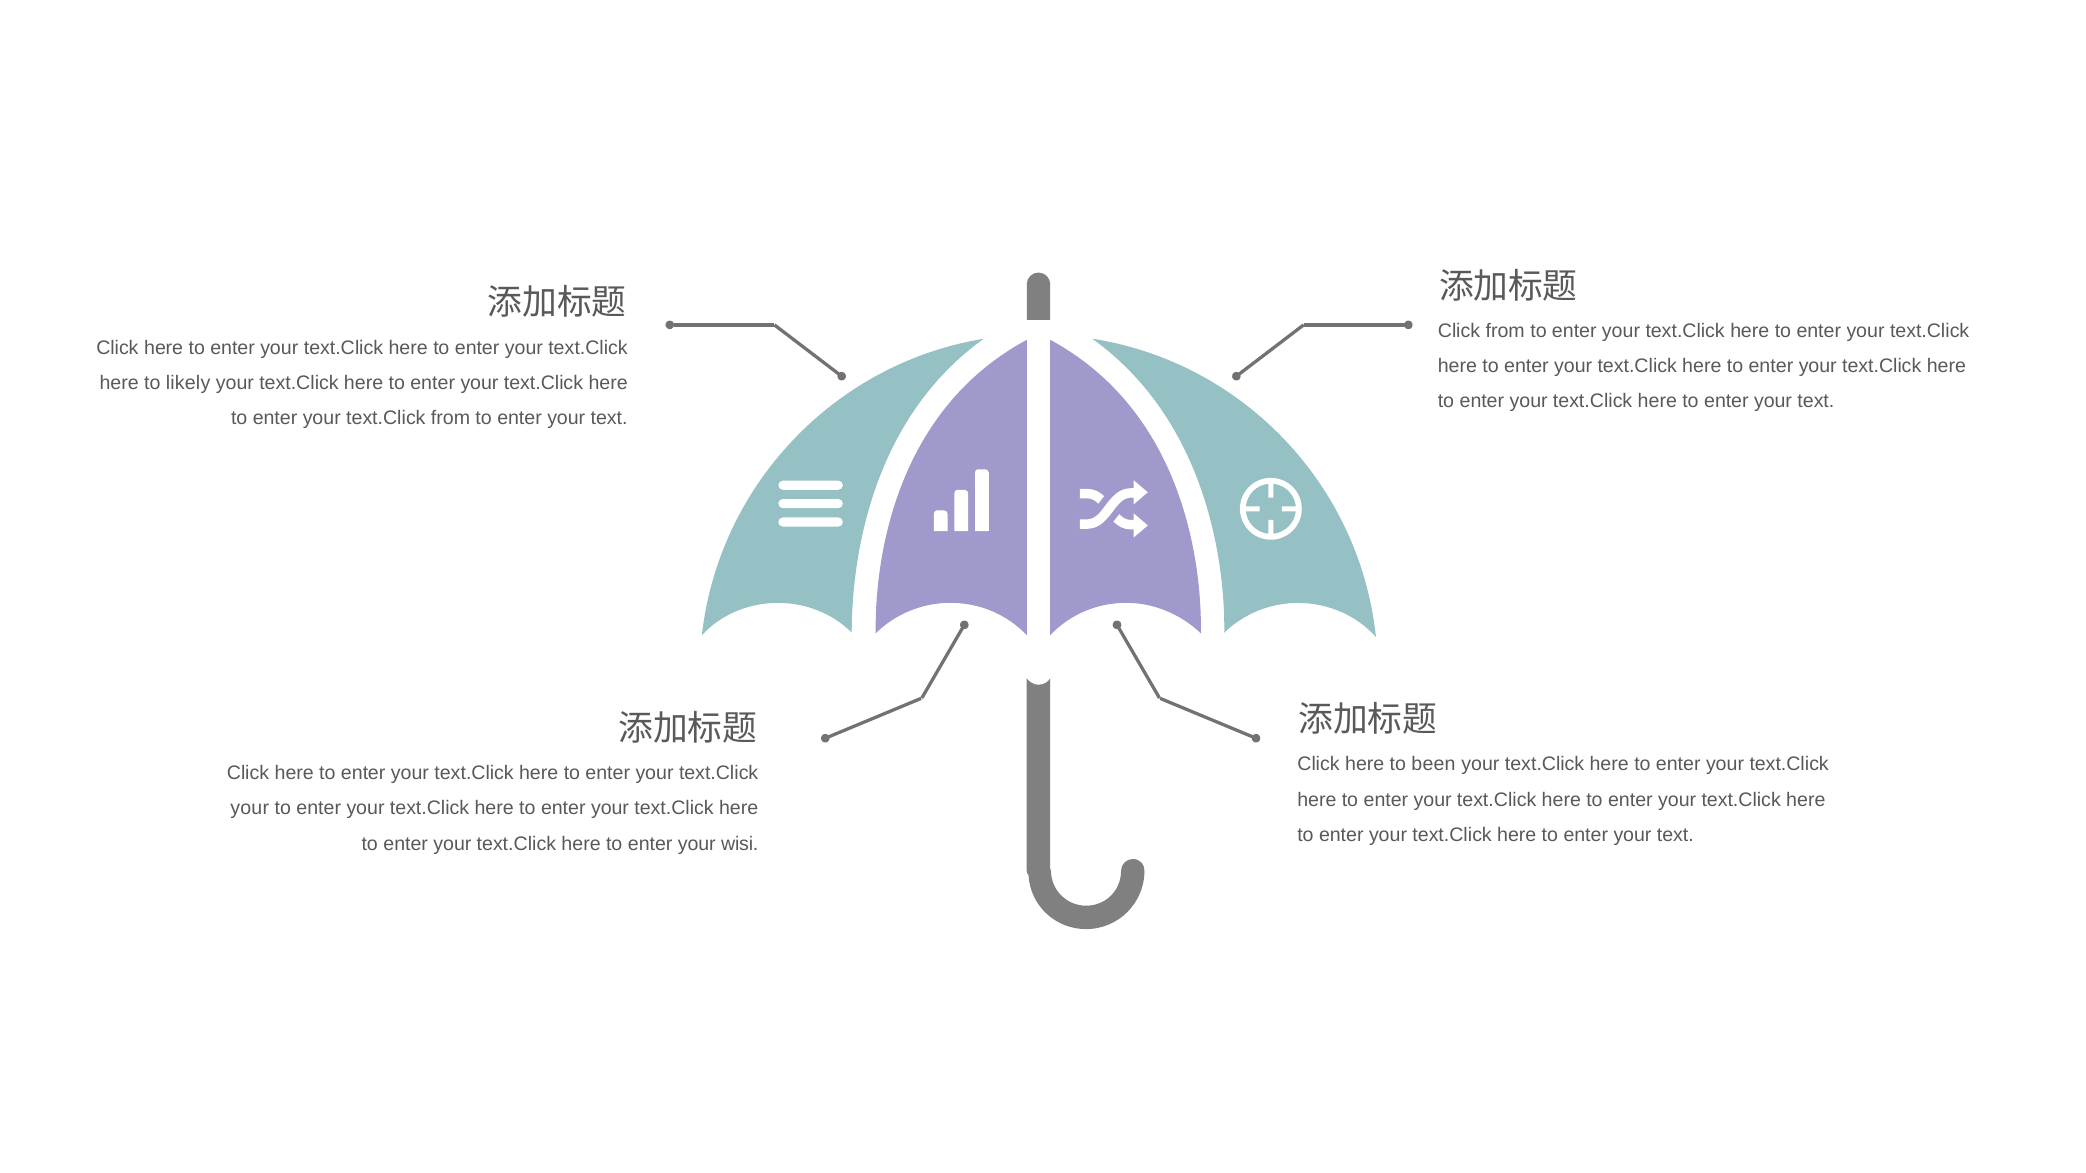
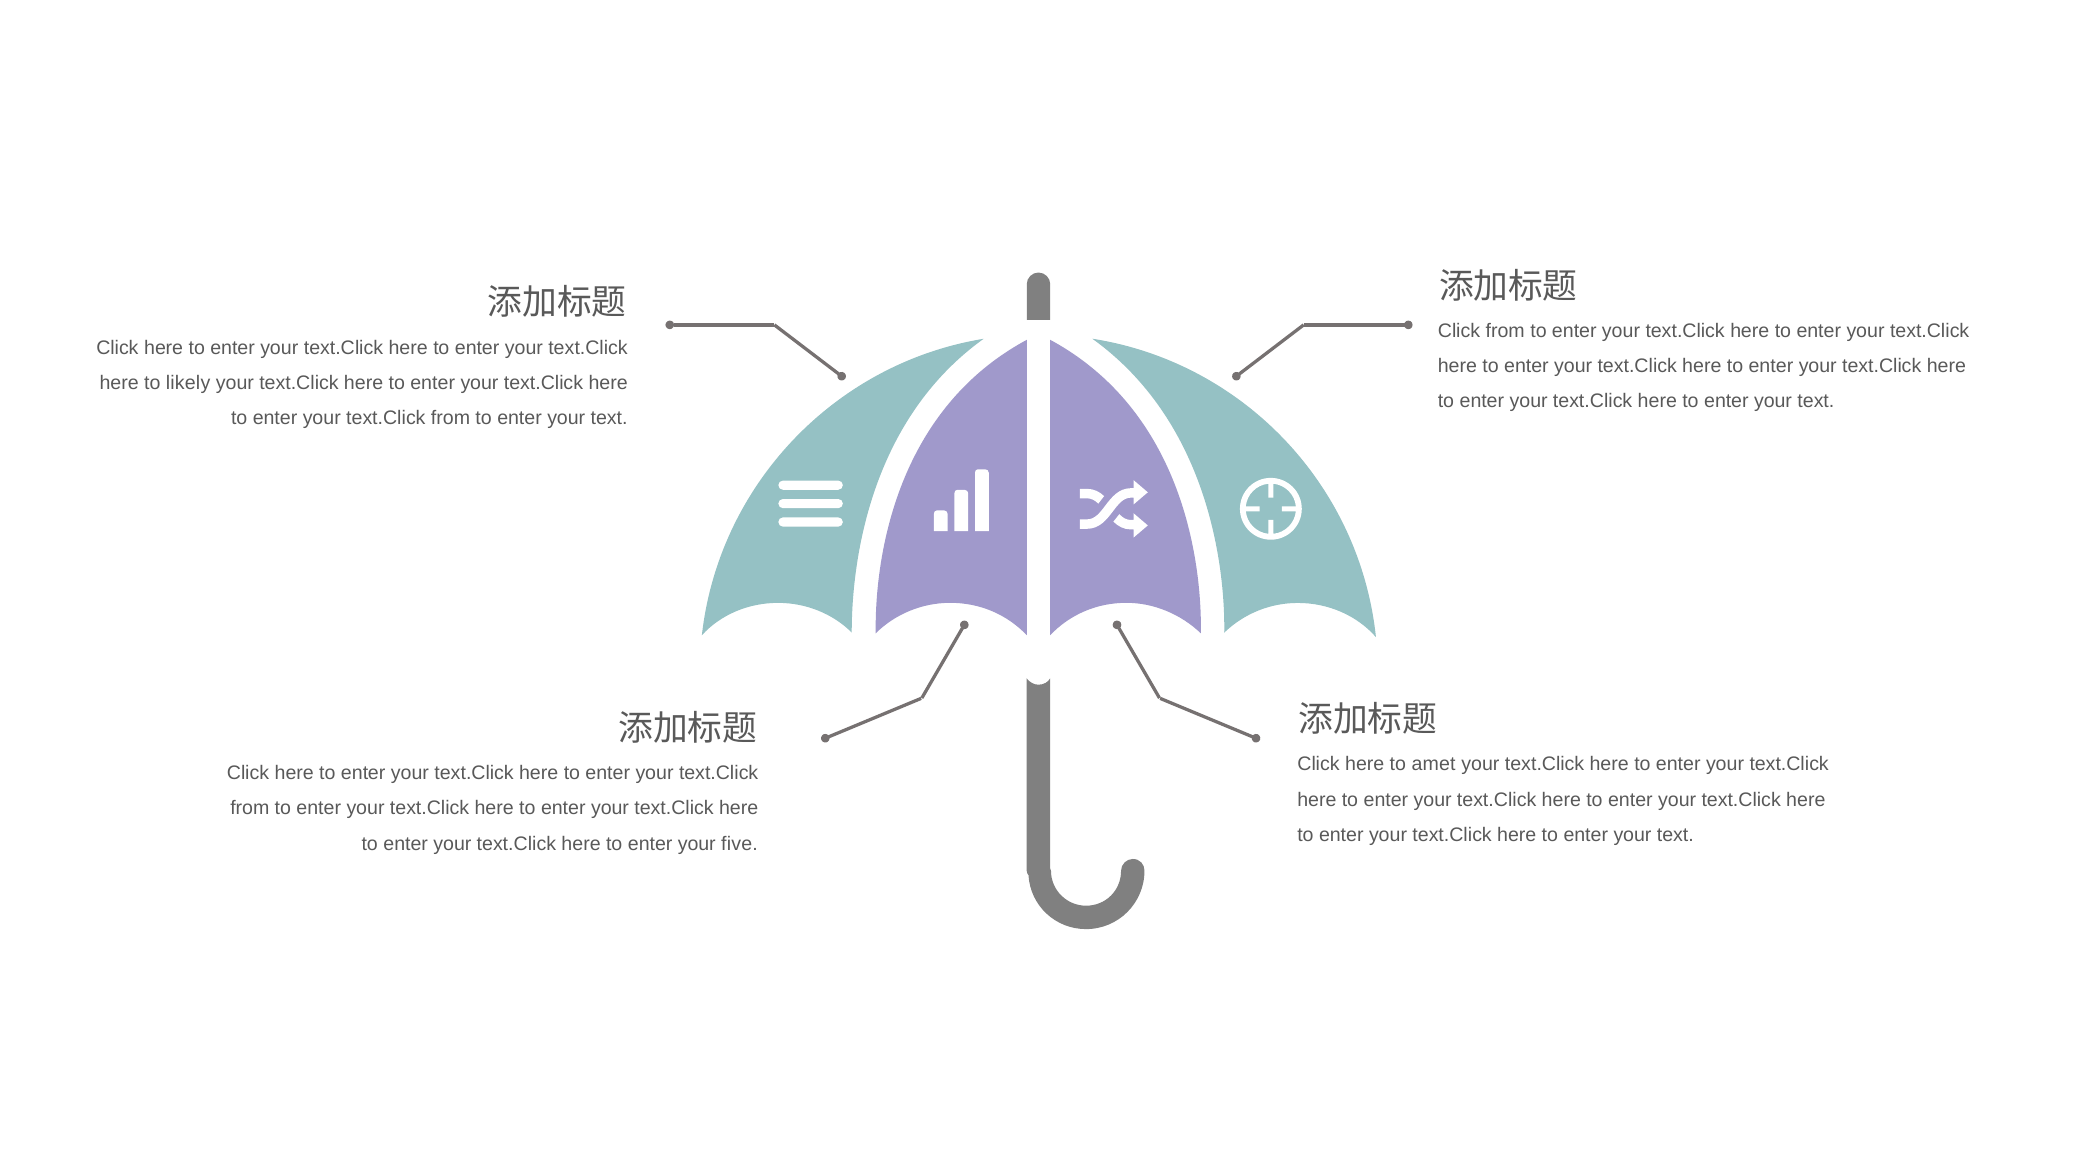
been: been -> amet (1434, 765)
your: your -> from (250, 809)
wisi: wisi -> five (740, 844)
